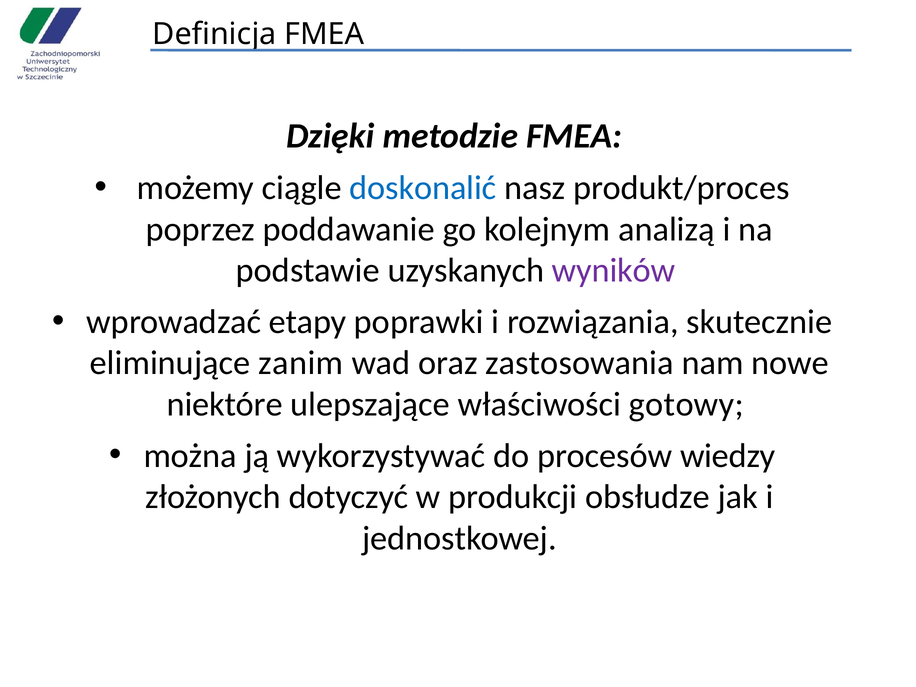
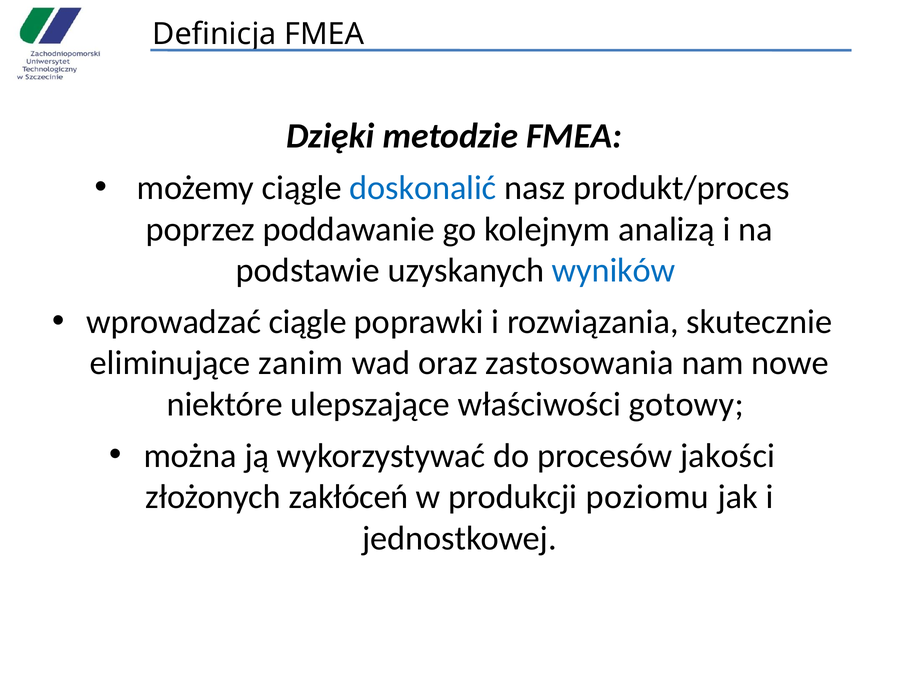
wyników colour: purple -> blue (614, 270)
wprowadzać etapy: etapy -> ciągle (308, 322)
wiedzy: wiedzy -> jakości (728, 456)
dotyczyć: dotyczyć -> zakłóceń (349, 497)
obsłudze: obsłudze -> poziomu (647, 497)
